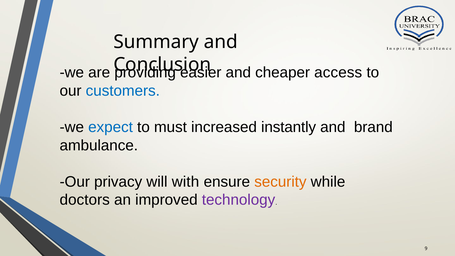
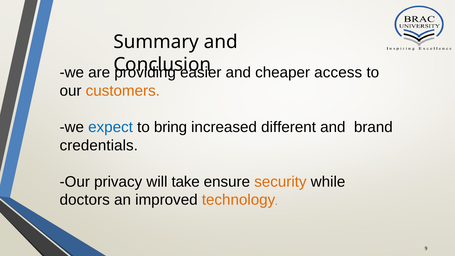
customers colour: blue -> orange (123, 91)
must: must -> bring (171, 127)
instantly: instantly -> different (289, 127)
ambulance: ambulance -> credentials (99, 145)
with: with -> take (186, 182)
technology colour: purple -> orange (239, 200)
